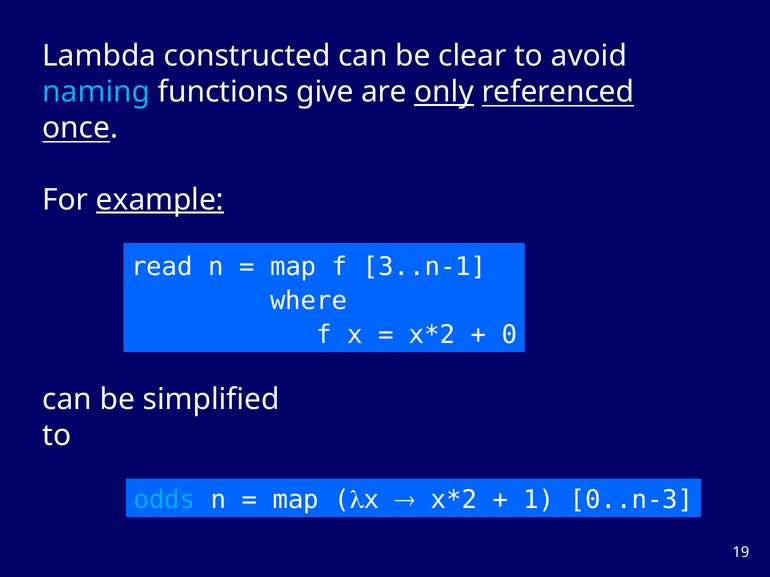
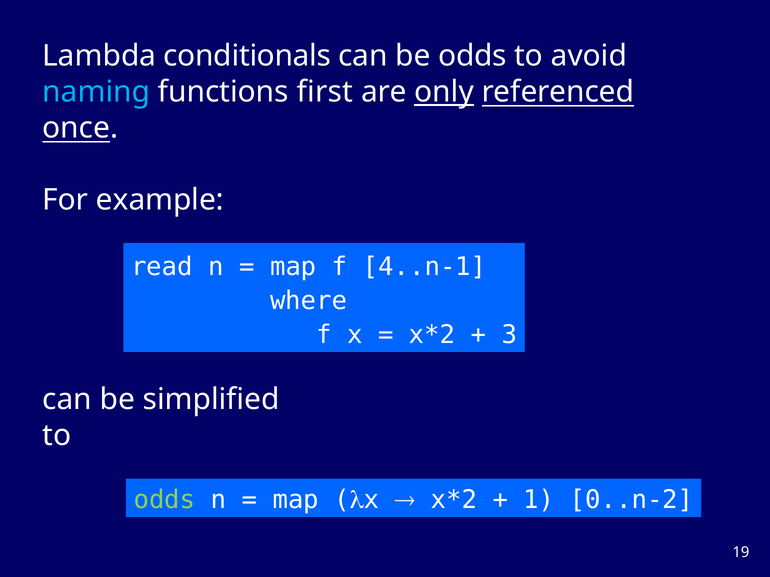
constructed: constructed -> conditionals (247, 56)
be clear: clear -> odds (473, 56)
give: give -> first (325, 92)
example underline: present -> none (160, 200)
3..n-1: 3..n-1 -> 4..n-1 (425, 267)
0: 0 -> 3 (509, 335)
odds colour: light blue -> light green (164, 500)
0..n-3: 0..n-3 -> 0..n-2 (632, 500)
